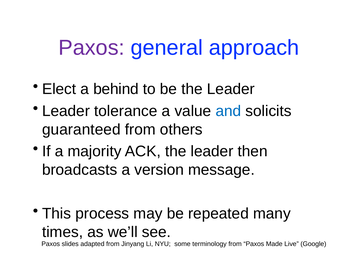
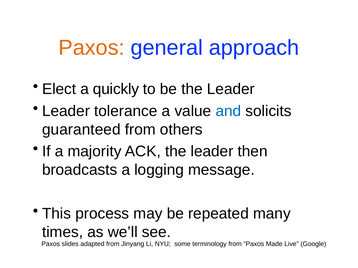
Paxos colour: purple -> orange (92, 48)
behind: behind -> quickly (116, 89)
version: version -> logging (159, 170)
